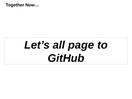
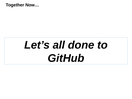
page: page -> done (81, 45)
